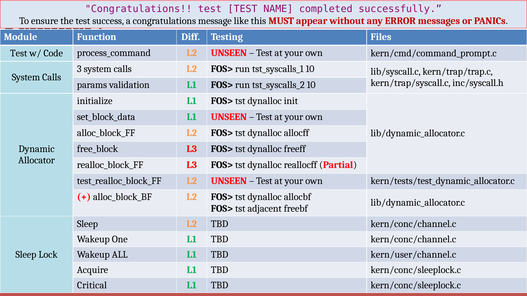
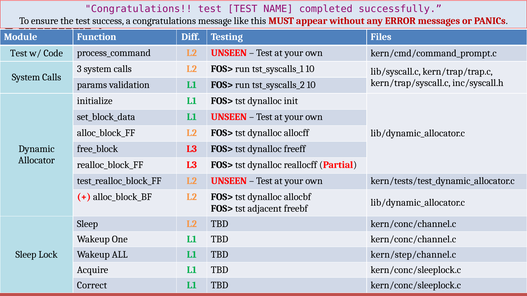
kern/user/channel.c: kern/user/channel.c -> kern/step/channel.c (413, 255)
Critical: Critical -> Correct (92, 286)
